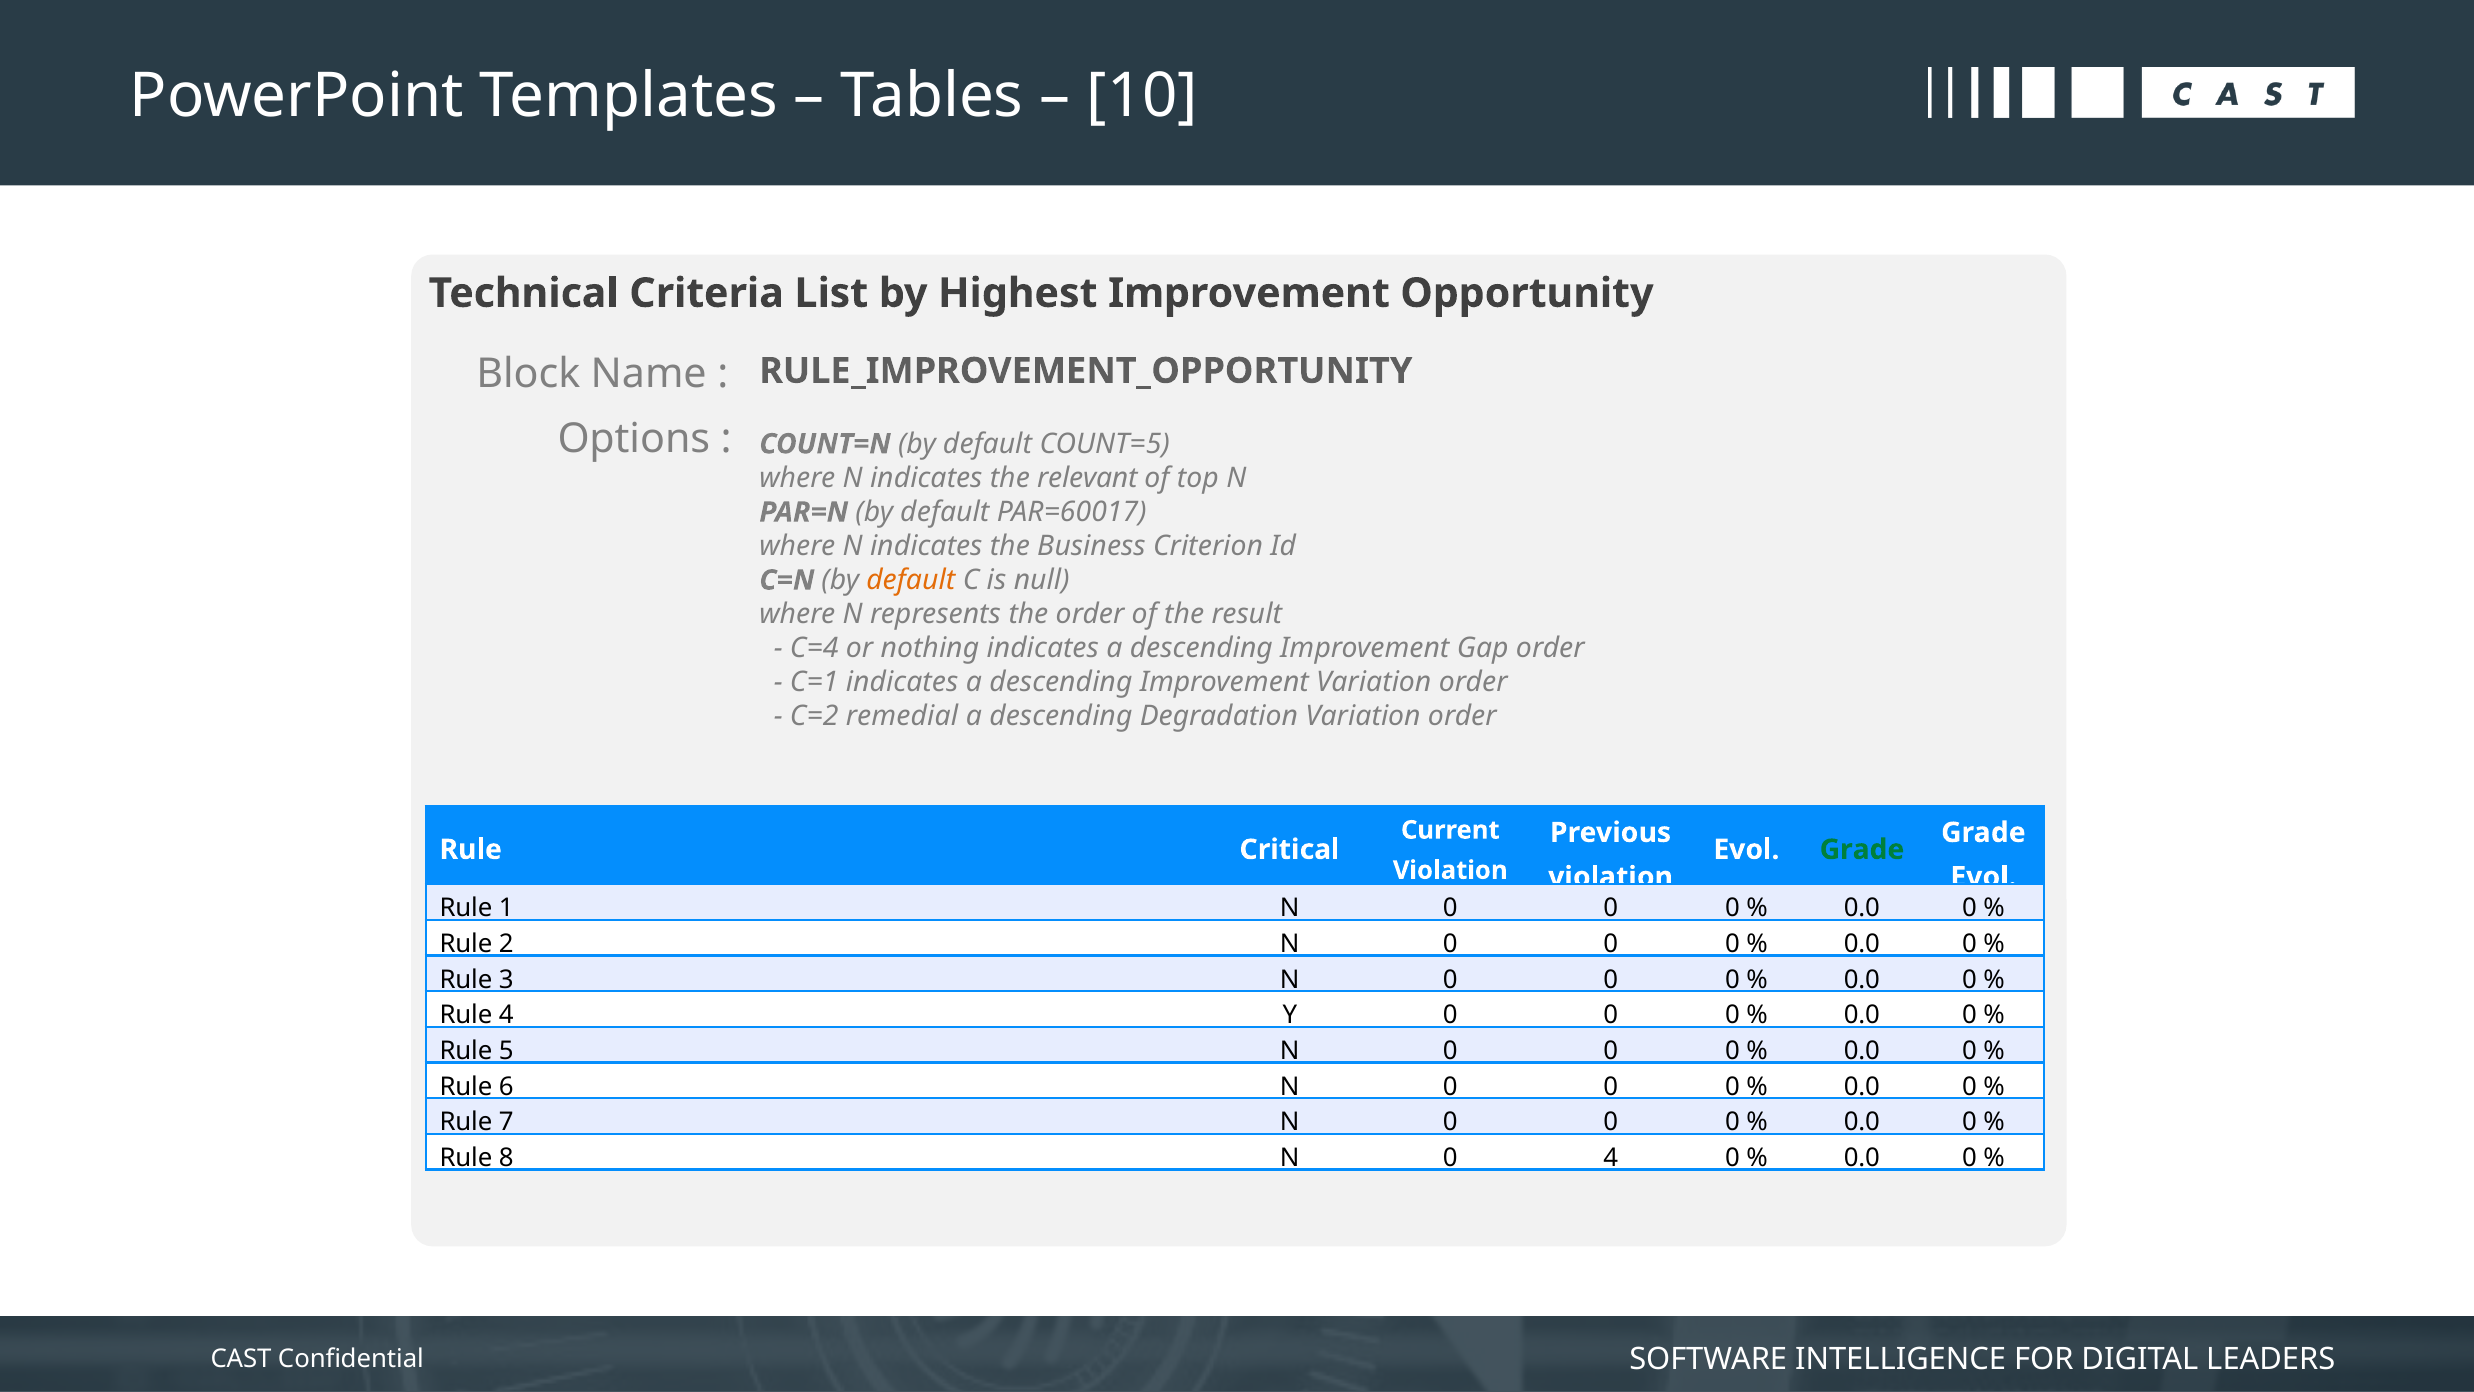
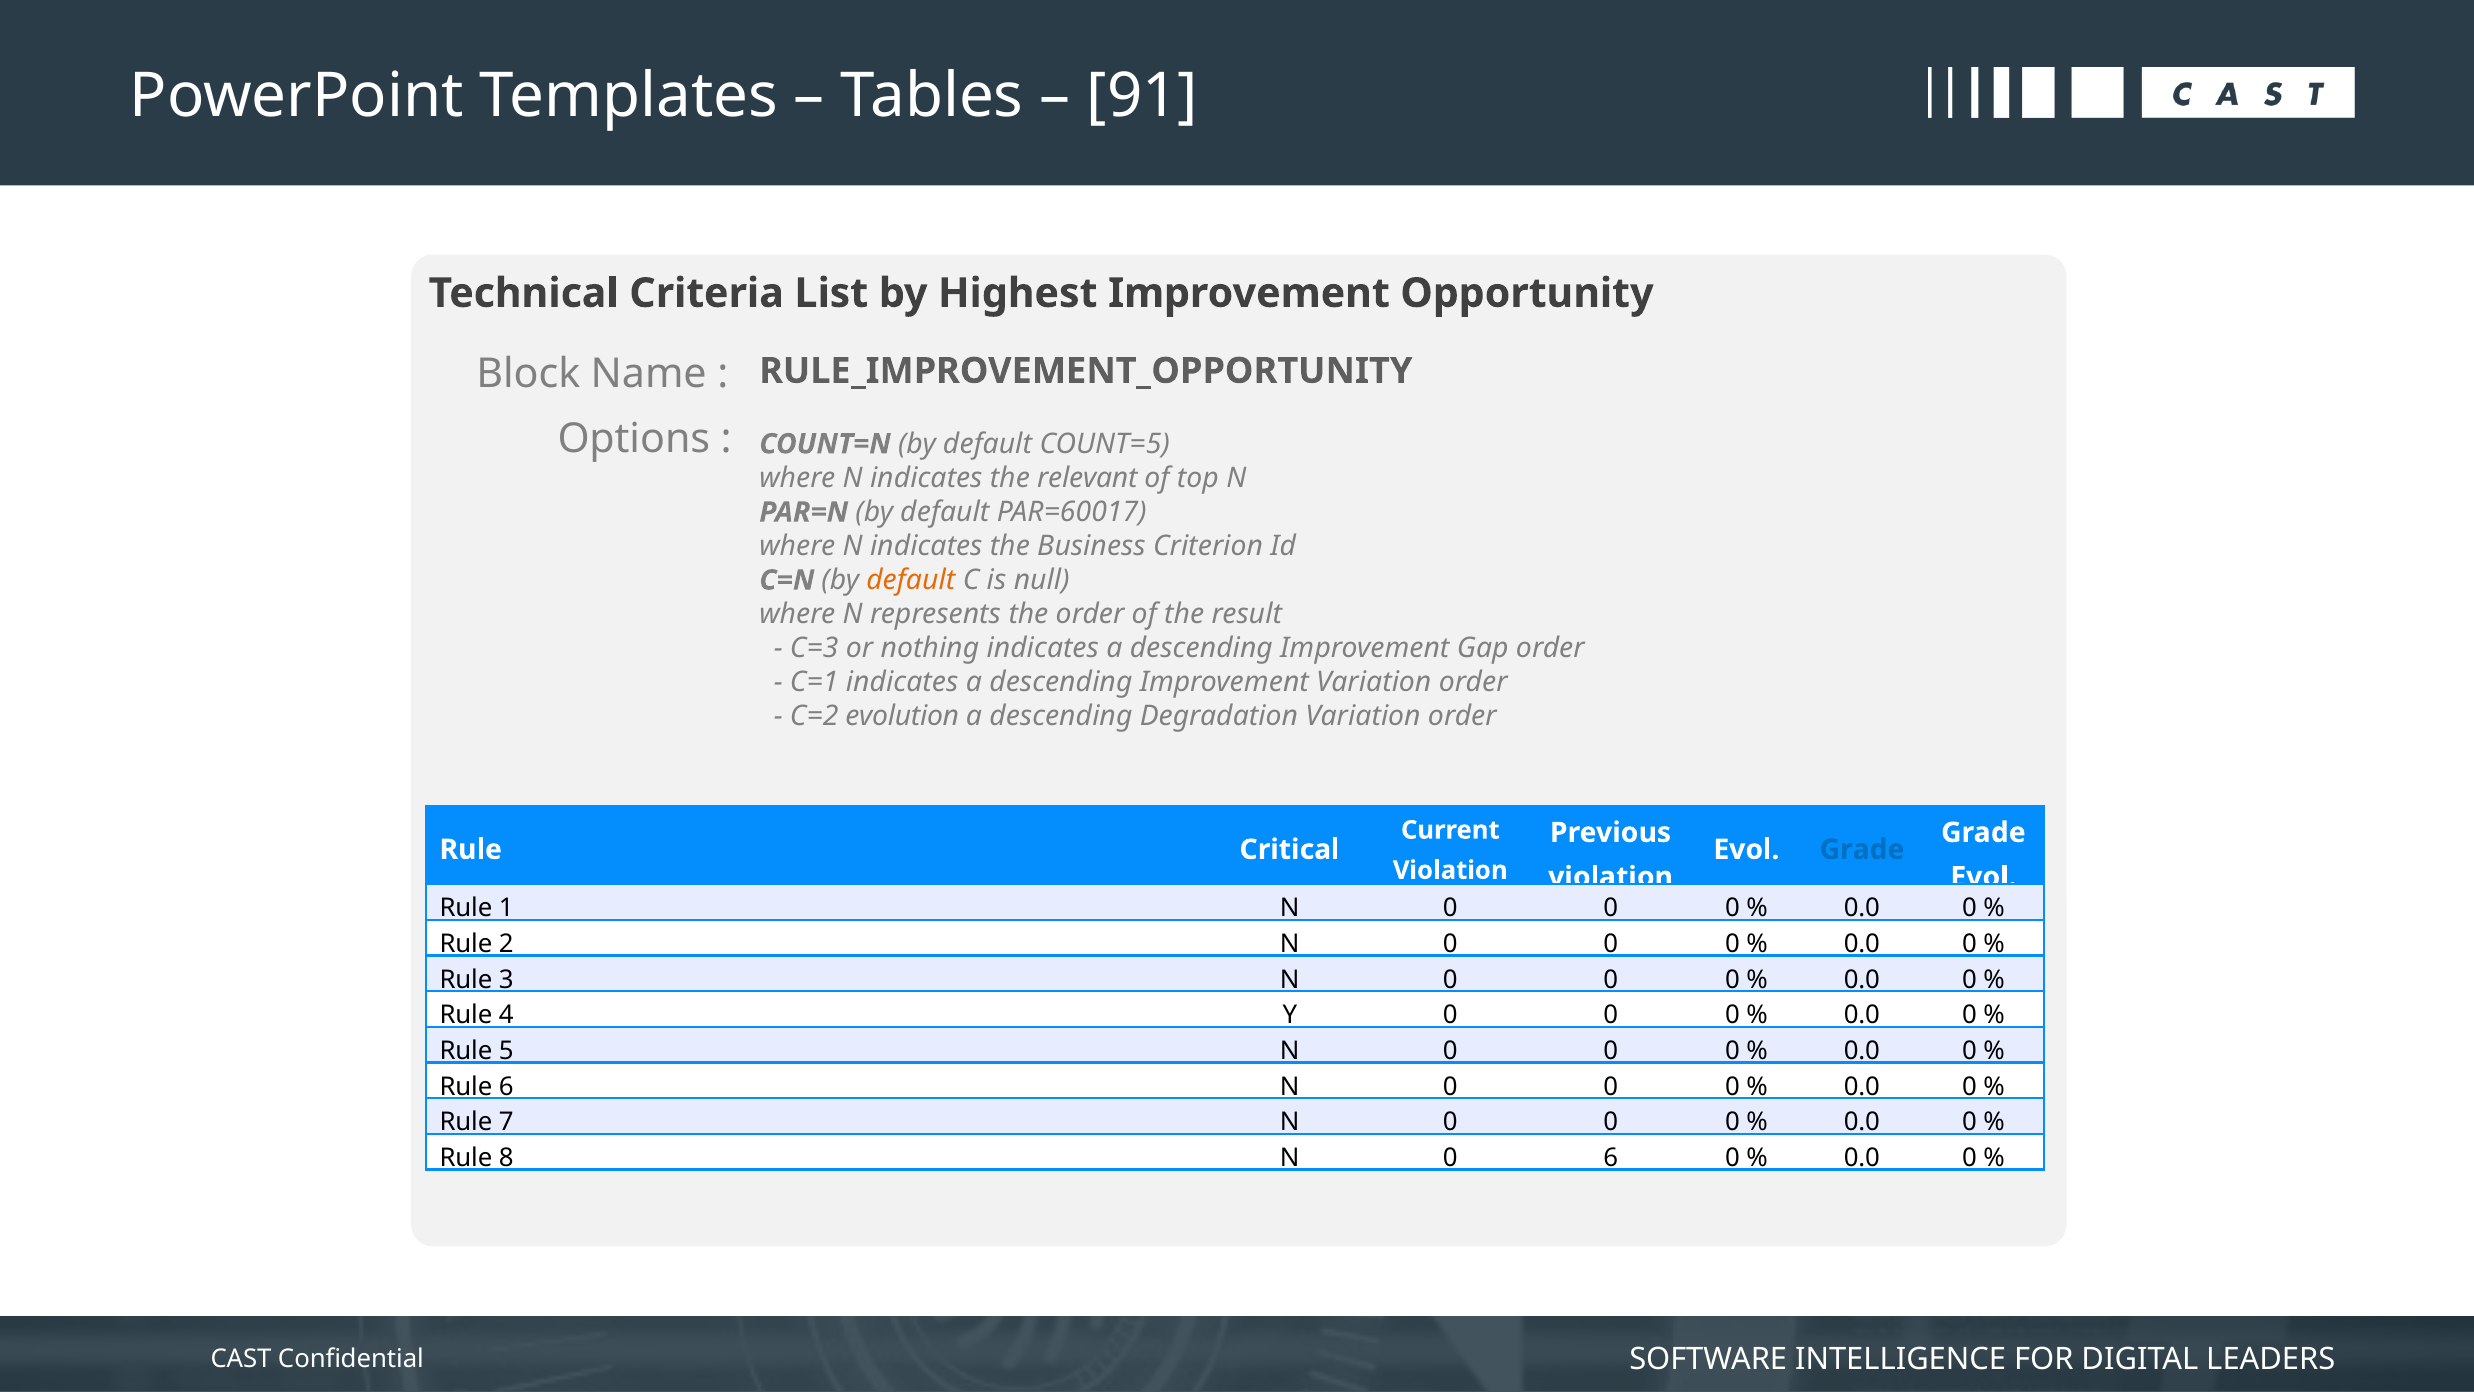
10: 10 -> 91 (1142, 96)
C=4: C=4 -> C=3 (814, 648)
remedial: remedial -> evolution (902, 716)
Grade colour: green -> blue (1862, 849)
0 4: 4 -> 6 (1611, 1158)
